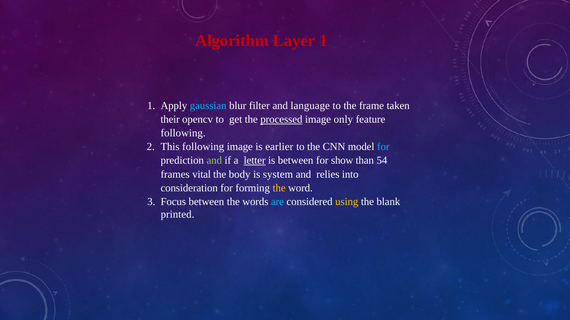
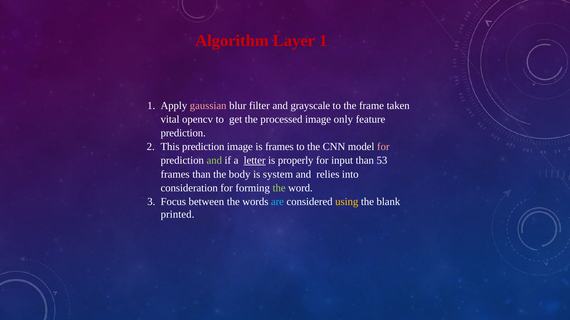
gaussian colour: light blue -> pink (208, 106)
language: language -> grayscale (310, 106)
their: their -> vital (170, 120)
processed underline: present -> none (281, 120)
following: following -> prediction (183, 133)
This following: following -> prediction (203, 147)
is earlier: earlier -> frames (279, 147)
for colour: light blue -> pink (383, 147)
is between: between -> properly (296, 161)
show: show -> input (342, 161)
54: 54 -> 53 (382, 161)
frames vital: vital -> than (201, 174)
the colour: yellow -> light green (279, 188)
